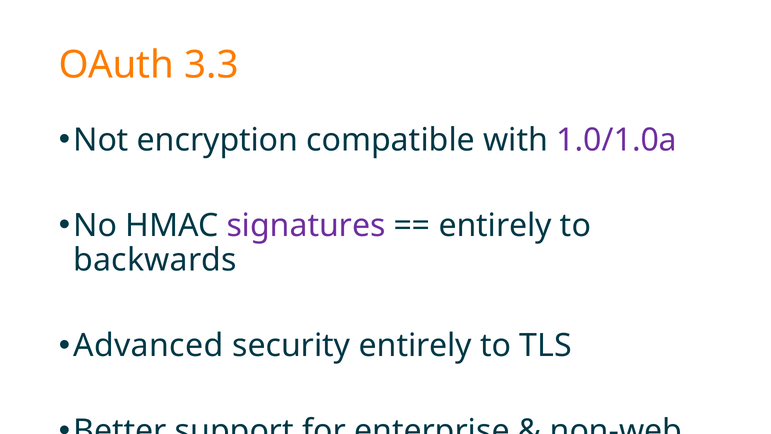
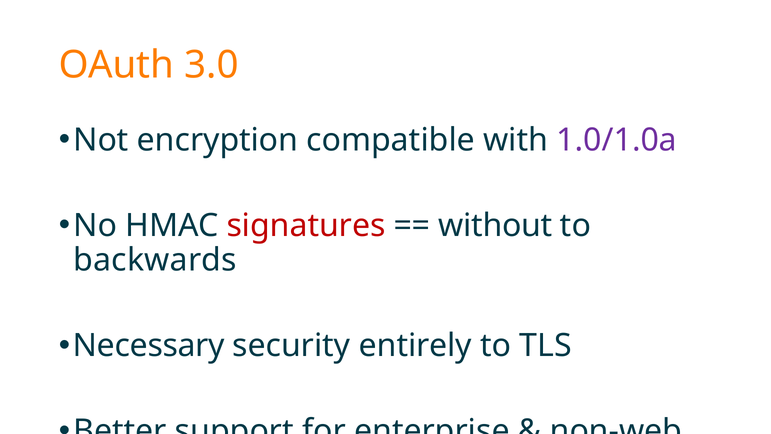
3.3: 3.3 -> 3.0 (211, 65)
signatures colour: purple -> red (306, 225)
entirely: entirely -> without (495, 225)
Advanced: Advanced -> Necessary (149, 345)
